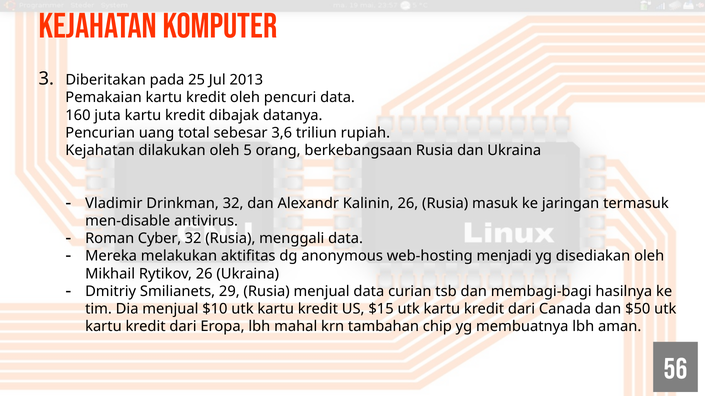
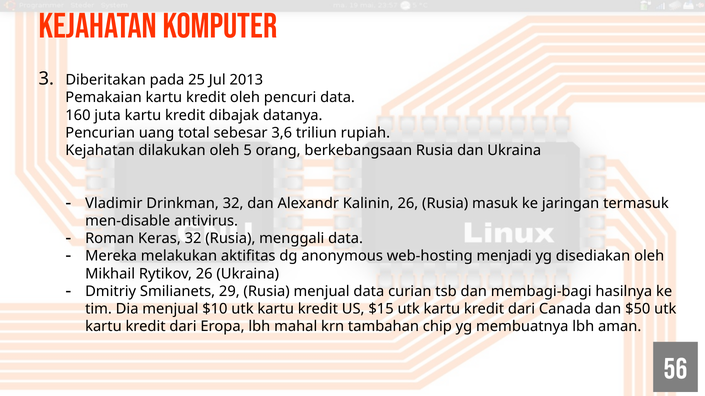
Cyber: Cyber -> Keras (159, 239)
